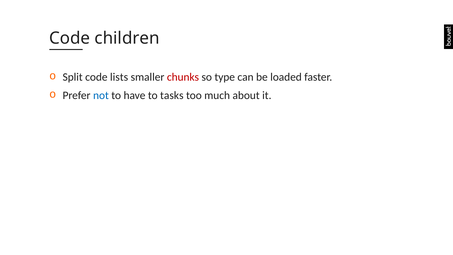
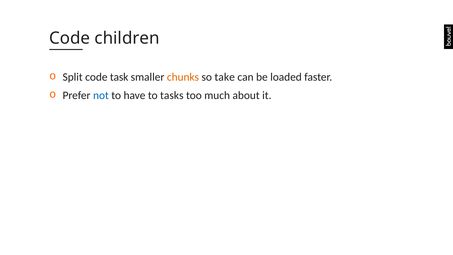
lists: lists -> task (119, 77)
chunks colour: red -> orange (183, 77)
type: type -> take (225, 77)
